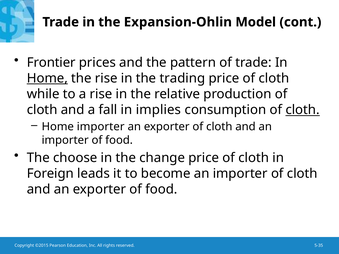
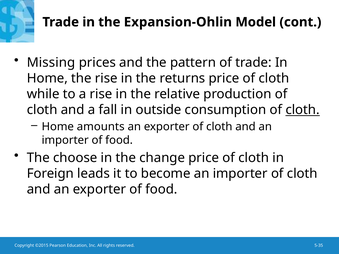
Frontier: Frontier -> Missing (51, 63)
Home underline: present -> none (47, 78)
trading: trading -> returns (182, 78)
implies: implies -> outside (159, 110)
Home importer: importer -> amounts (101, 127)
